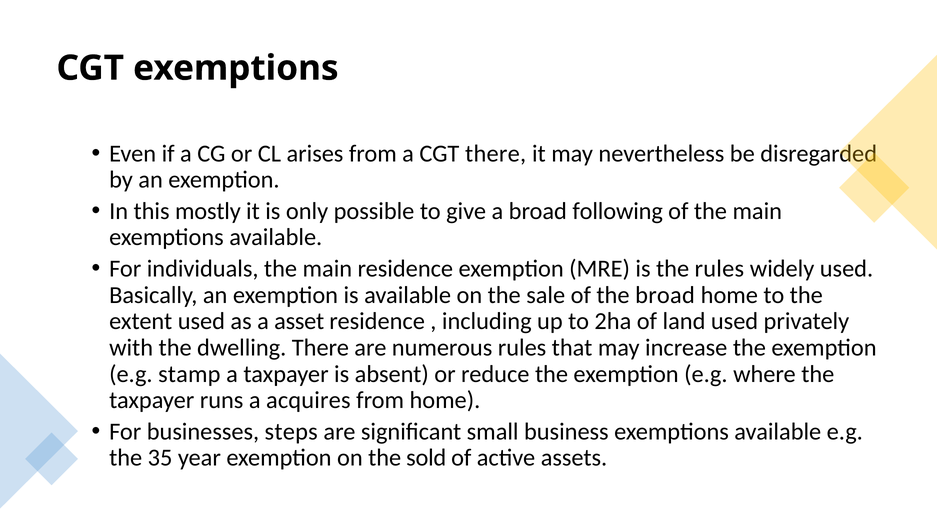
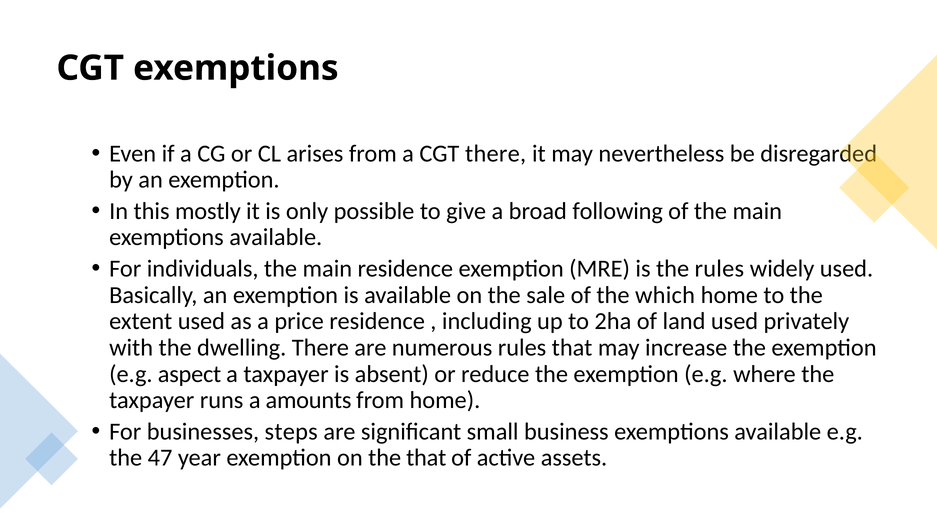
the broad: broad -> which (665, 295)
asset: asset -> price (299, 321)
stamp: stamp -> aspect (190, 374)
acquires: acquires -> amounts (309, 400)
35: 35 -> 47 (160, 458)
the sold: sold -> that (426, 458)
